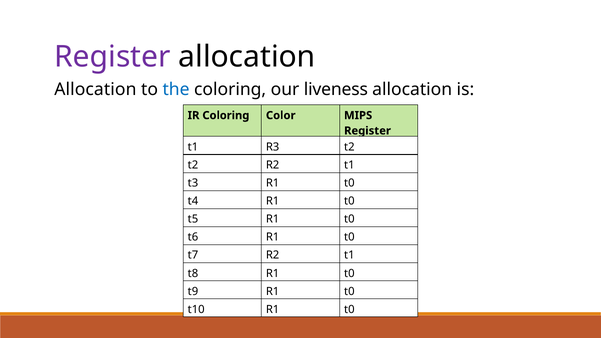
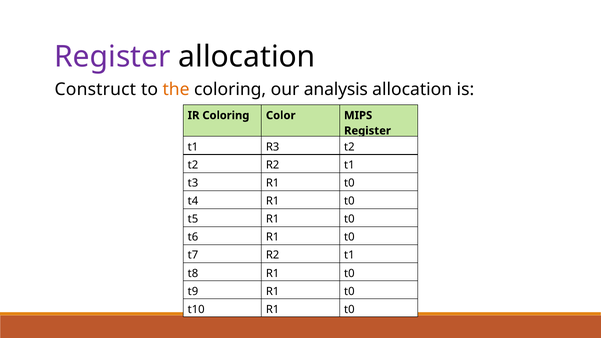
Allocation: Allocation -> Construct (95, 89)
the colour: blue -> orange (176, 89)
liveness: liveness -> analysis (336, 89)
